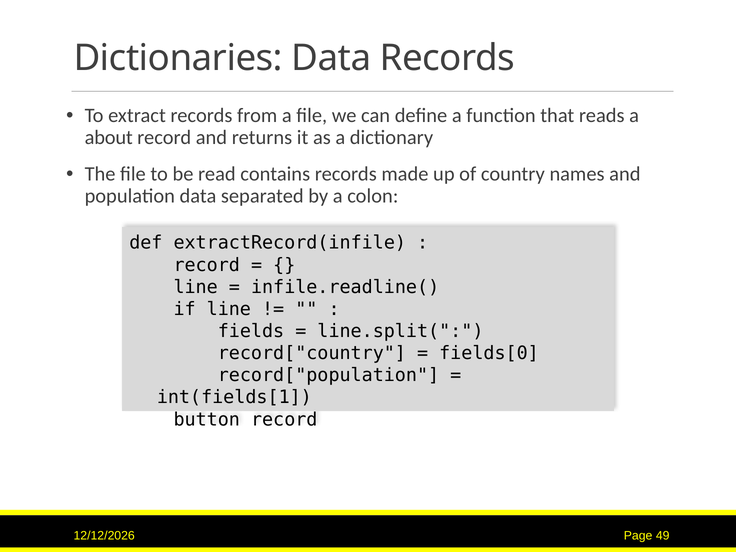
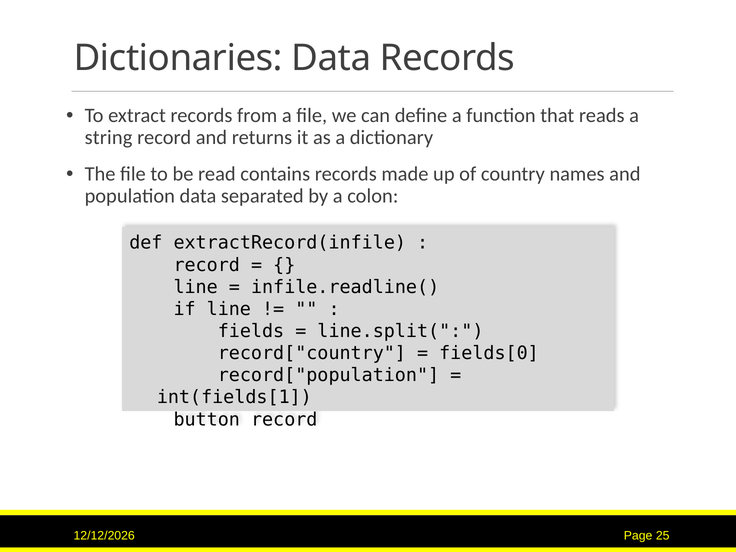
about: about -> string (109, 138)
49: 49 -> 25 (663, 535)
